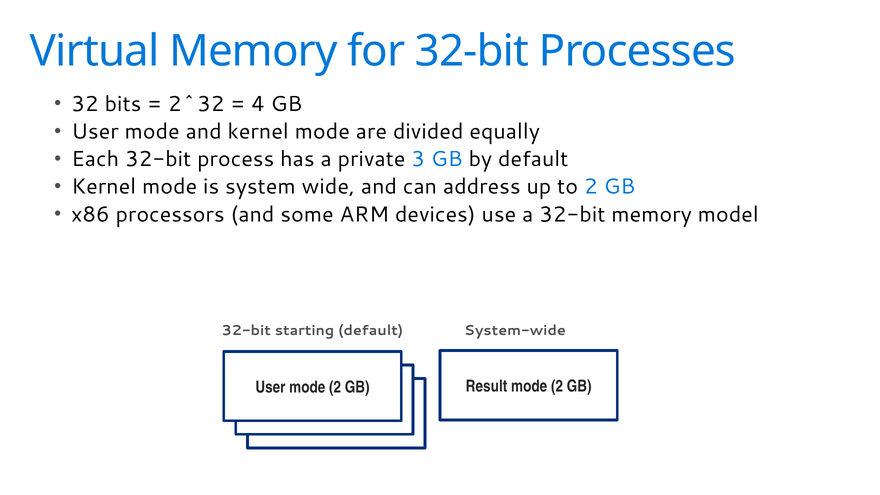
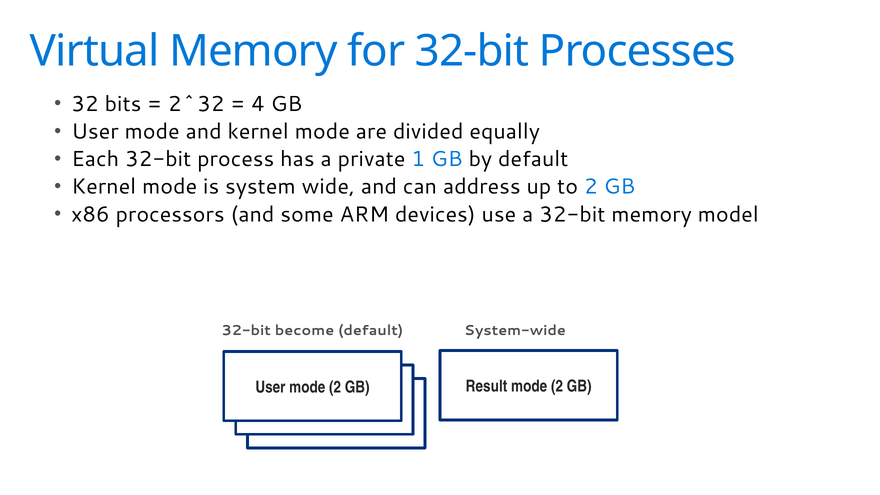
3: 3 -> 1 (418, 159)
starting: starting -> become (304, 331)
